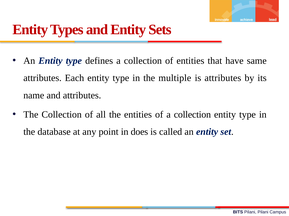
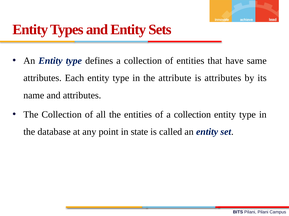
multiple: multiple -> attribute (175, 78)
does: does -> state (139, 132)
